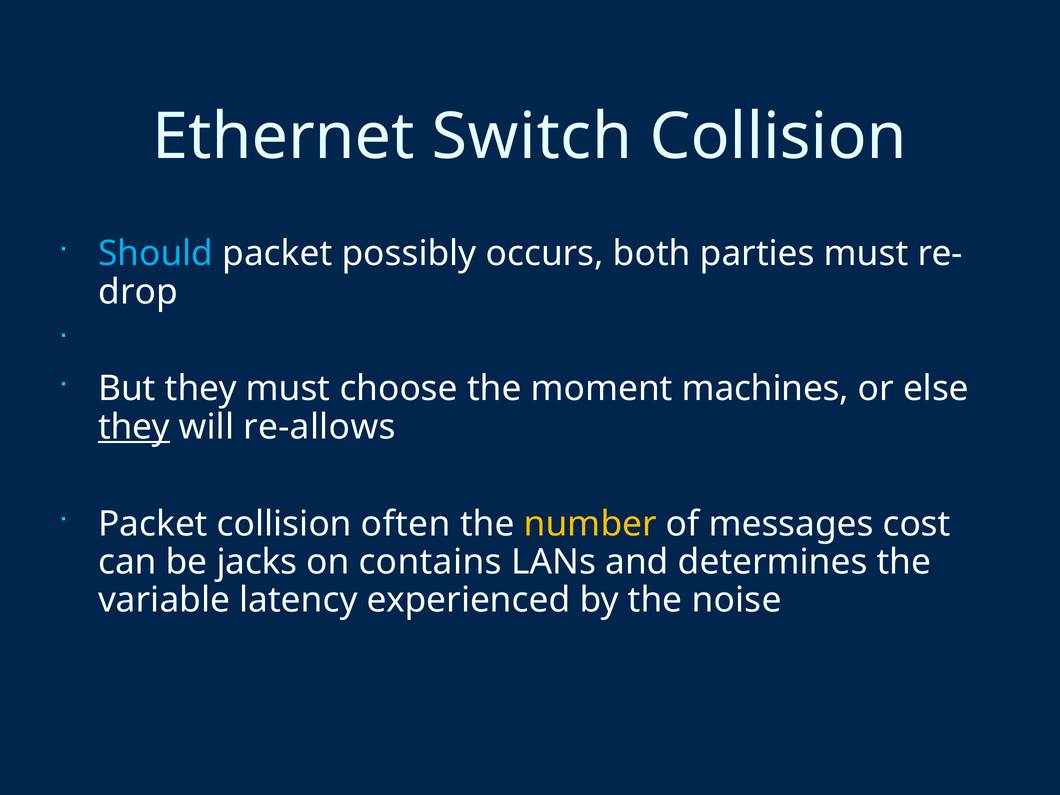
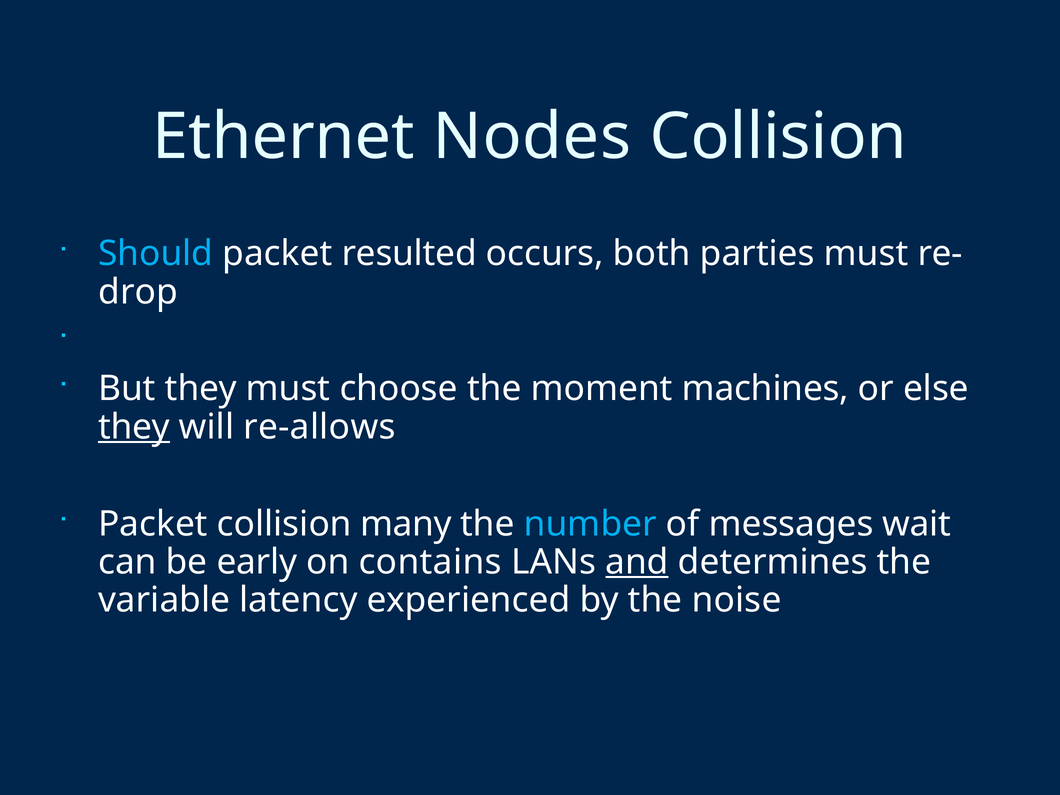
Switch: Switch -> Nodes (532, 137)
possibly: possibly -> resulted (409, 254)
often: often -> many (406, 524)
number colour: yellow -> light blue (590, 524)
cost: cost -> wait (917, 524)
jacks: jacks -> early (257, 562)
and underline: none -> present (637, 562)
